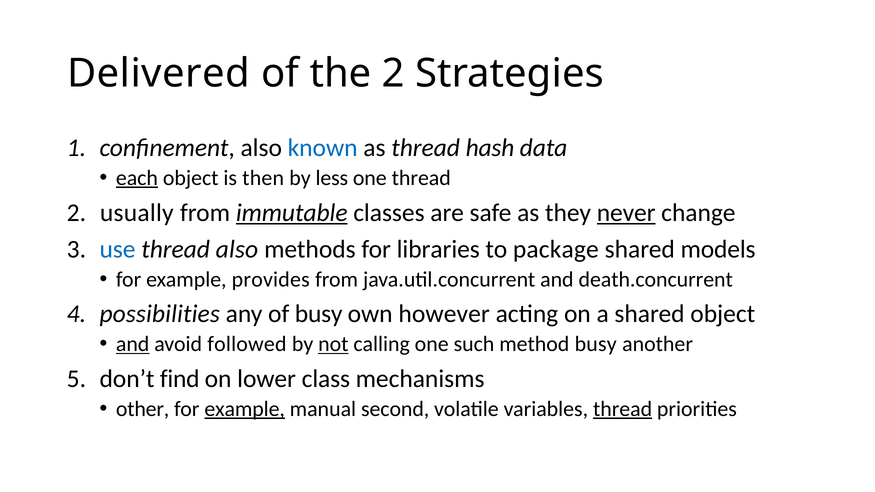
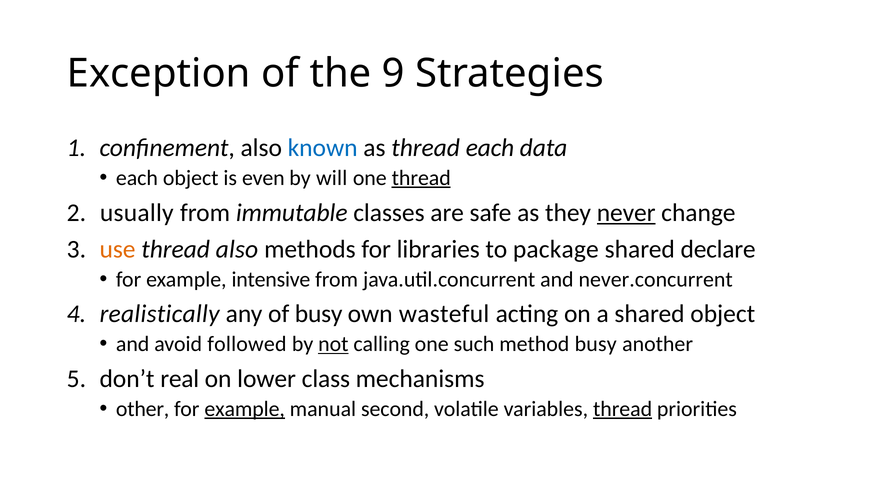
Delivered: Delivered -> Exception (159, 74)
the 2: 2 -> 9 (393, 74)
thread hash: hash -> each (490, 148)
each underline: present -> none (137, 178)
then: then -> even (263, 178)
less: less -> will (332, 178)
thread underline: none -> present (421, 178)
immutable underline: present -> none (292, 213)
use colour: blue -> orange (118, 249)
models: models -> declare (718, 249)
provides: provides -> intensive (271, 279)
death.concurrent: death.concurrent -> never.concurrent (656, 279)
possibilities: possibilities -> realistically (160, 314)
however: however -> wasteful (444, 314)
and underline: present -> none (133, 344)
find: find -> real (180, 379)
